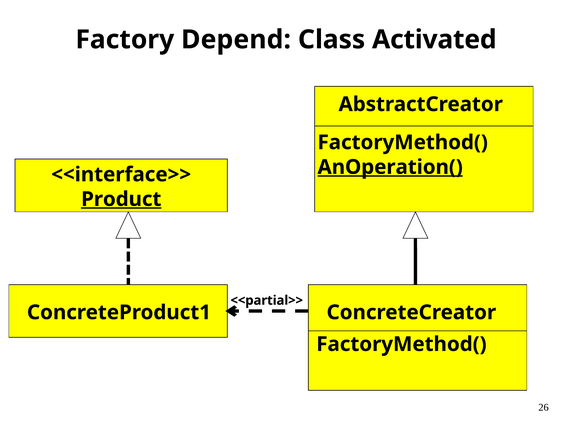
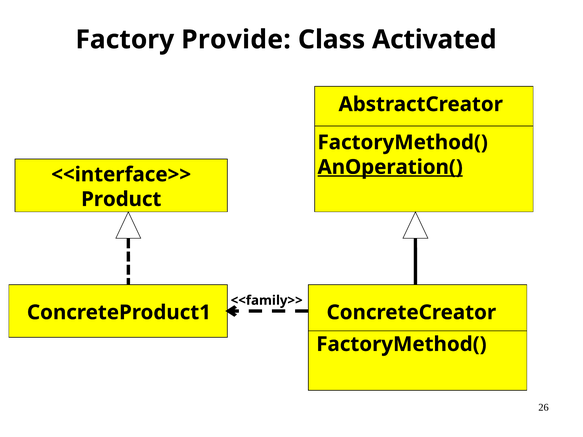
Depend: Depend -> Provide (236, 40)
Product underline: present -> none (121, 199)
<<partial>>: <<partial>> -> <<family>> (267, 301)
